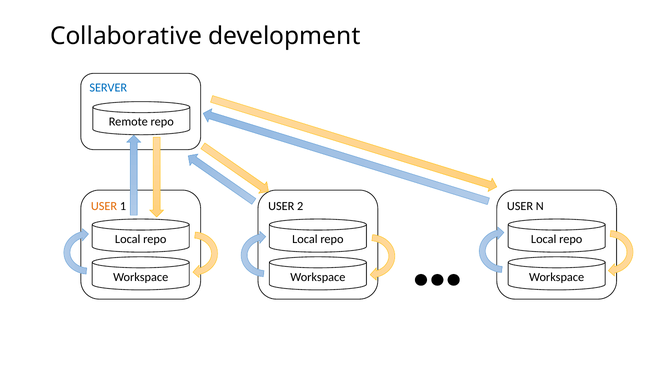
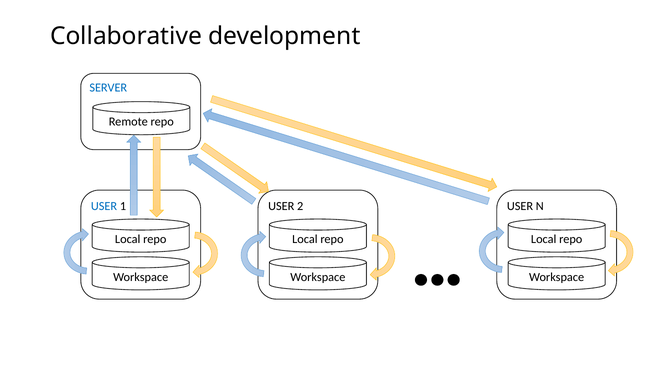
USER colour: orange -> blue (104, 206)
